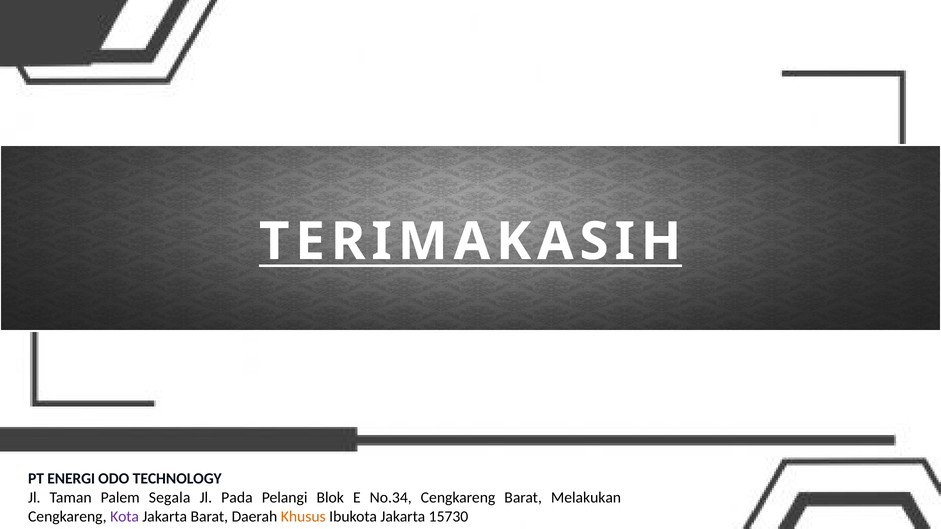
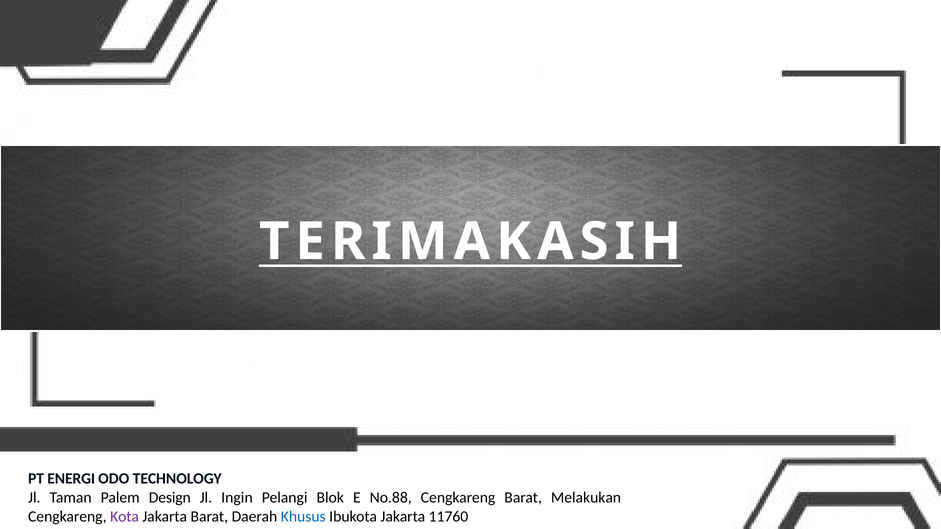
Segala: Segala -> Design (170, 498)
Pada: Pada -> Ingin (237, 498)
No.34: No.34 -> No.88 (391, 498)
Khusus colour: orange -> blue (303, 517)
15730: 15730 -> 11760 (449, 517)
